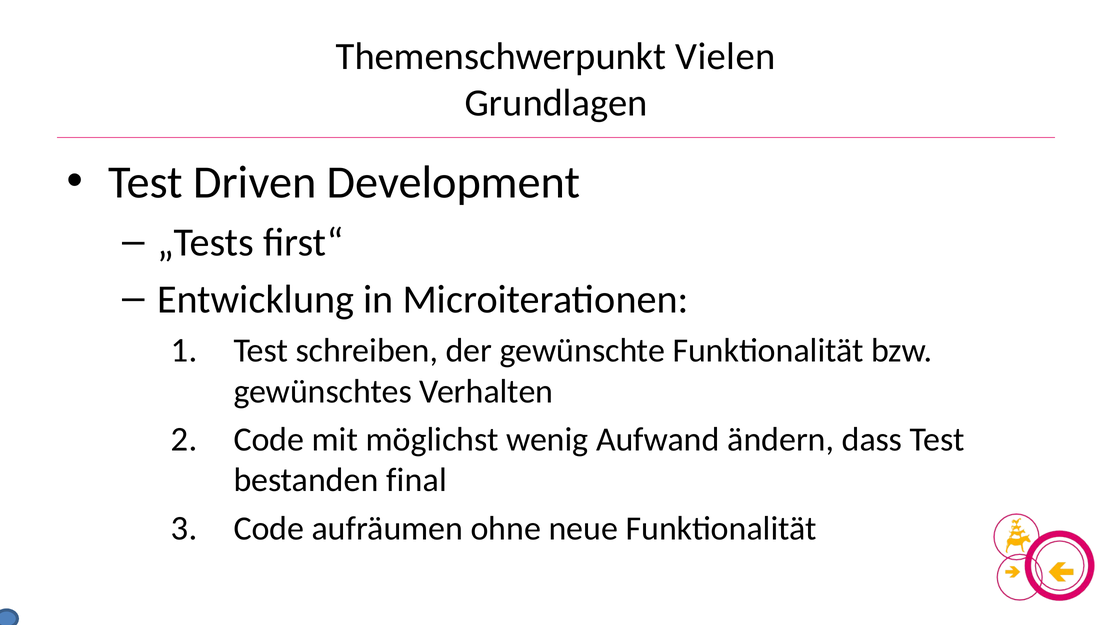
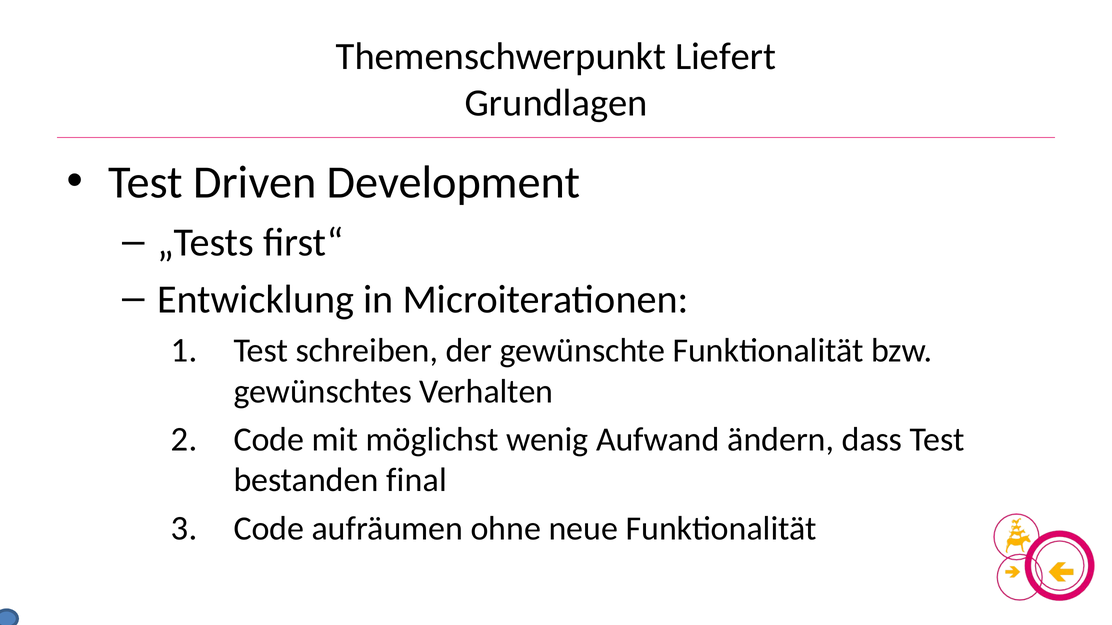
Vielen: Vielen -> Liefert (726, 57)
